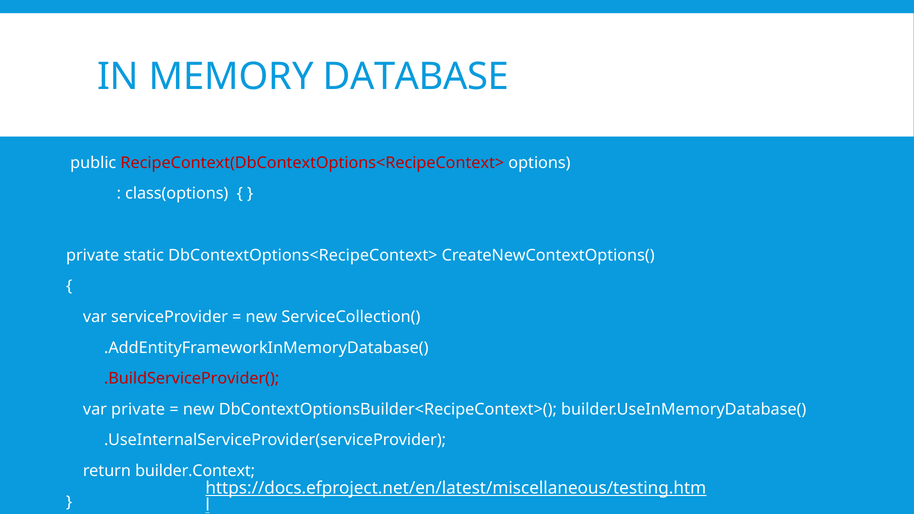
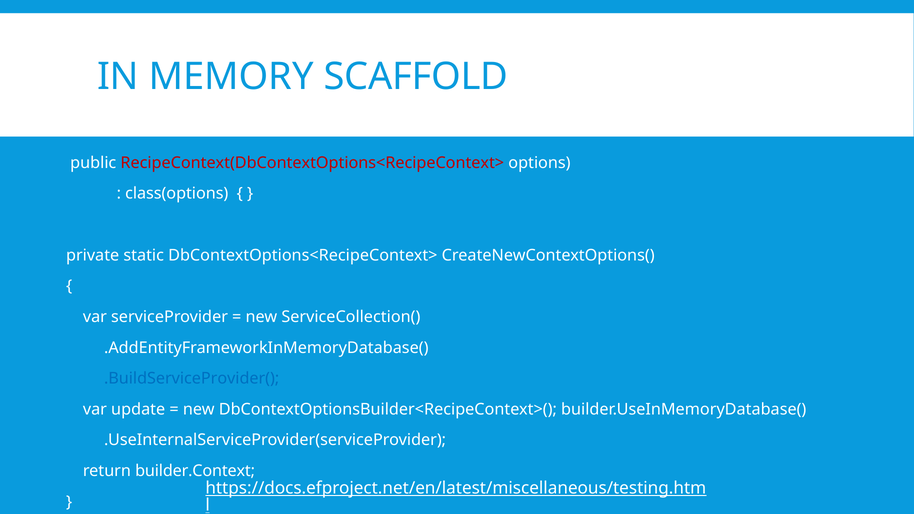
DATABASE: DATABASE -> SCAFFOLD (416, 77)
.BuildServiceProvider( colour: red -> blue (192, 379)
var private: private -> update (138, 409)
